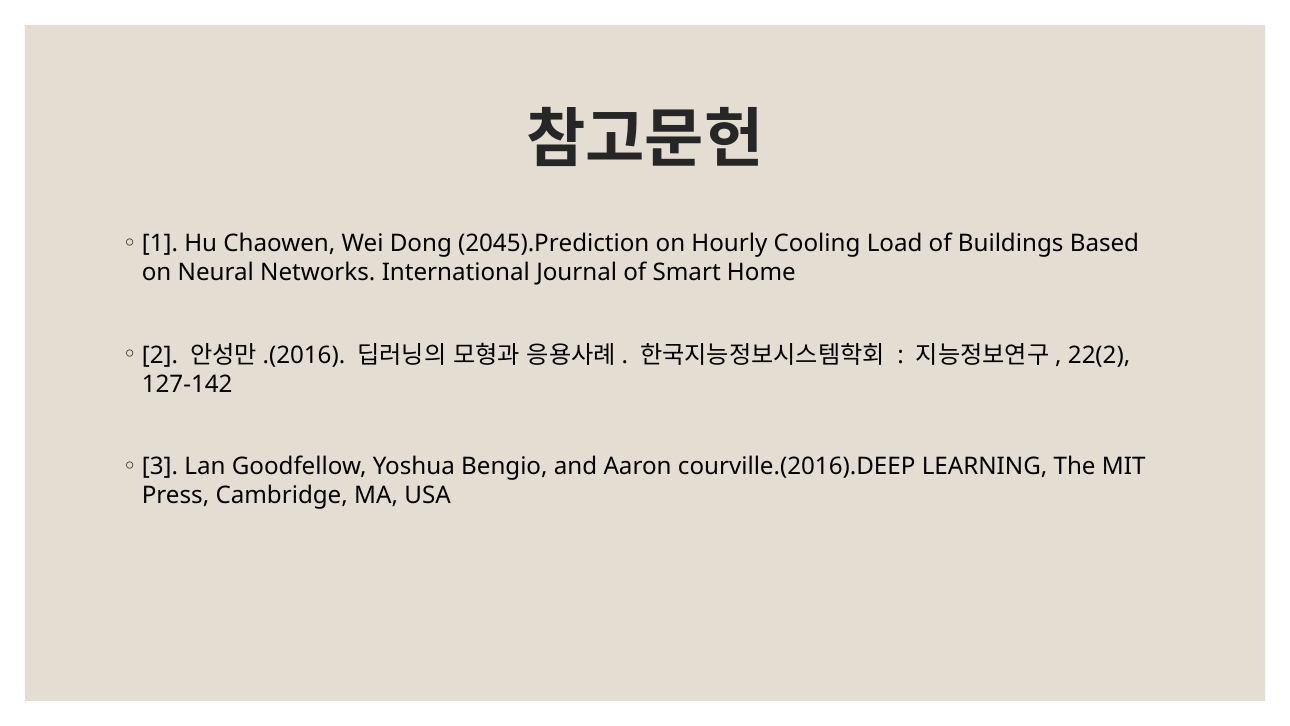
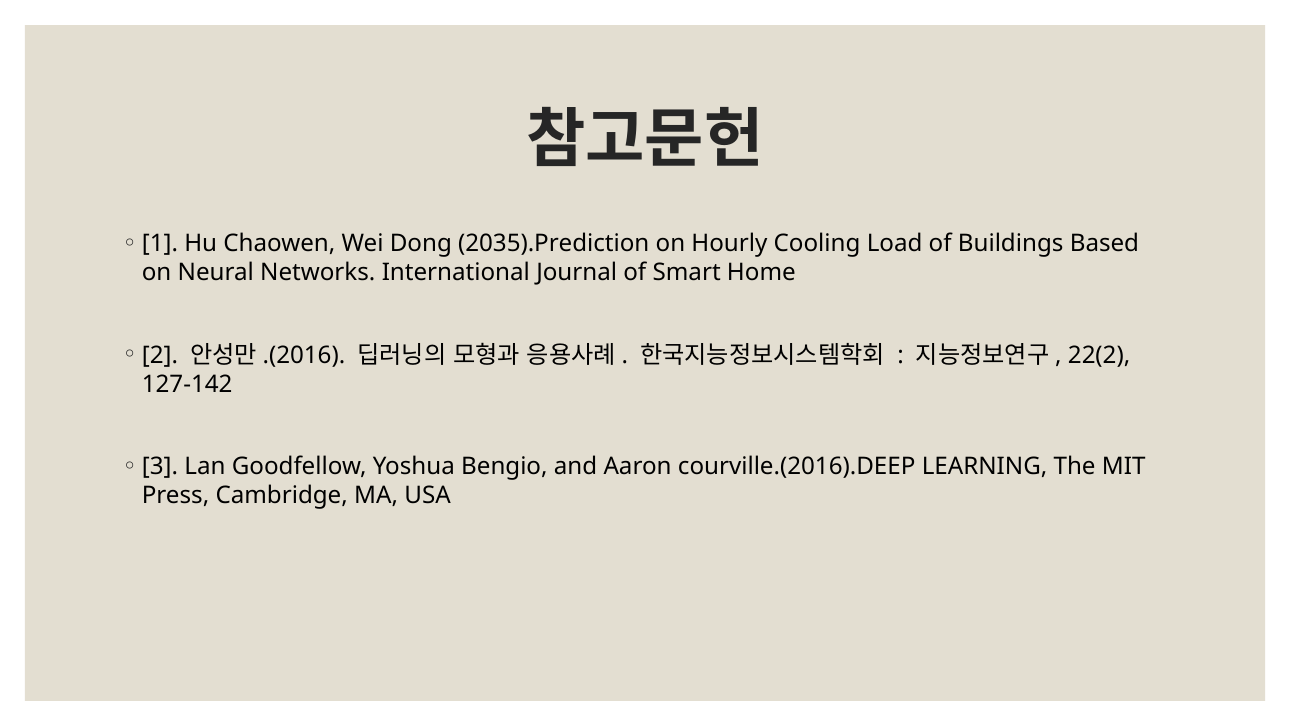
2045).Prediction: 2045).Prediction -> 2035).Prediction (554, 244)
